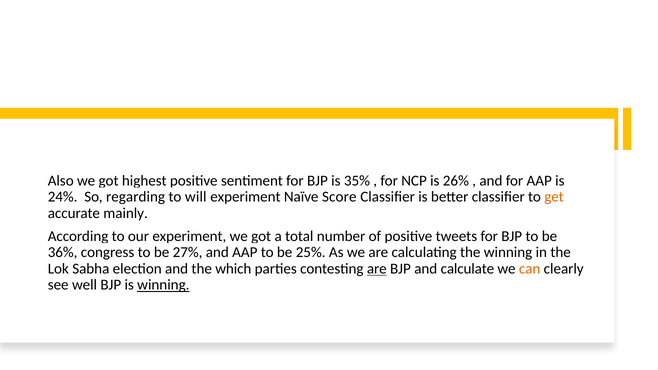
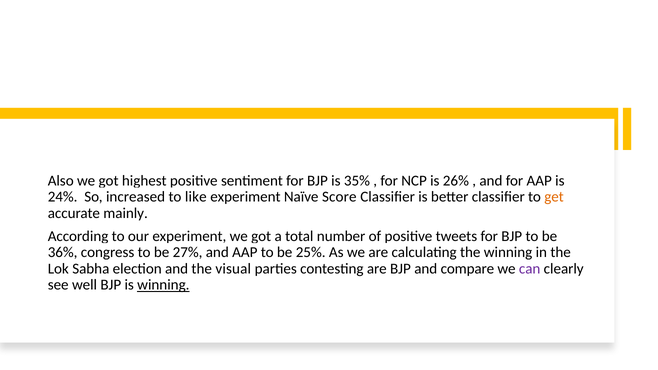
regarding: regarding -> increased (136, 197)
will: will -> like (196, 197)
which: which -> visual (233, 269)
are underline: present -> none (377, 269)
calculate: calculate -> compare (467, 269)
can colour: orange -> purple (530, 269)
